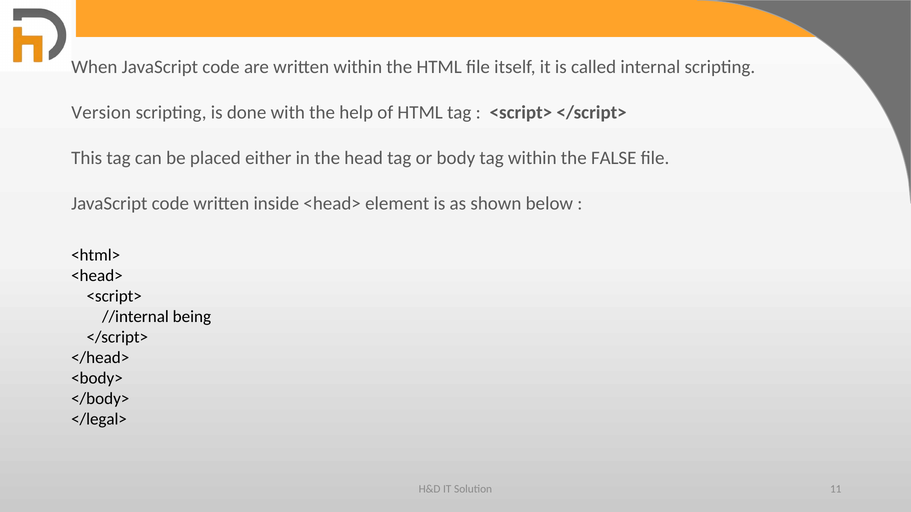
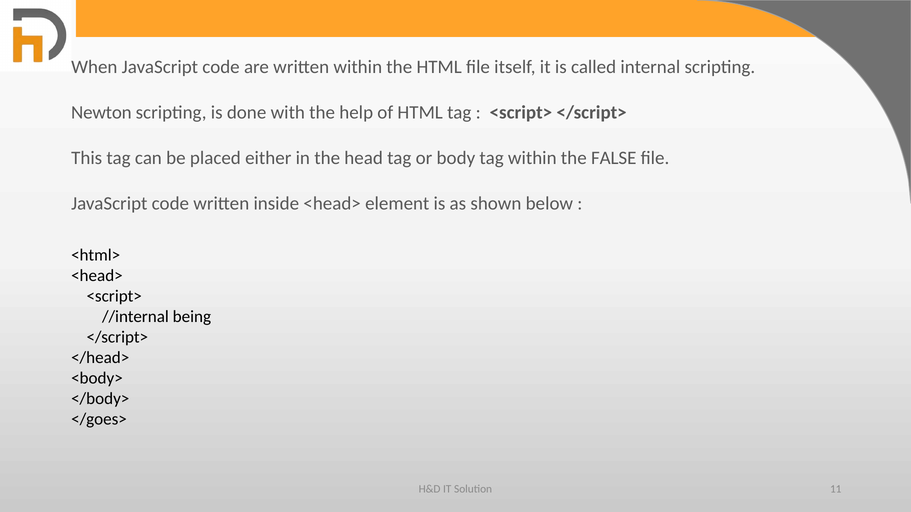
Version: Version -> Newton (101, 113)
</legal>: </legal> -> </goes> (99, 420)
